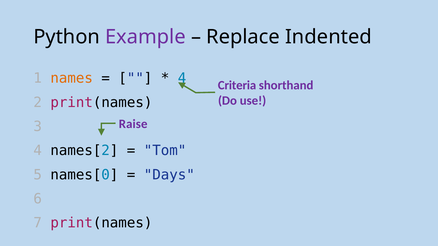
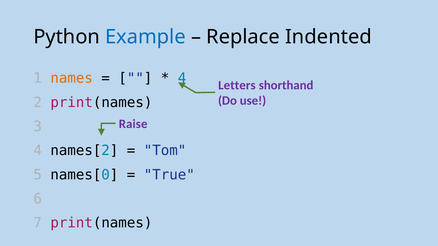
Example colour: purple -> blue (145, 37)
Criteria: Criteria -> Letters (237, 85)
Days: Days -> True (169, 175)
